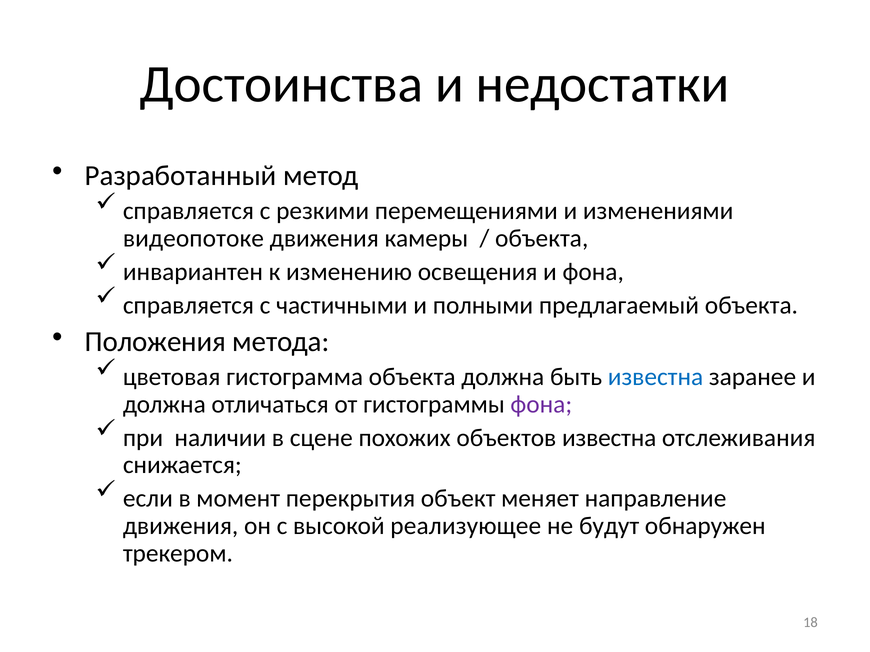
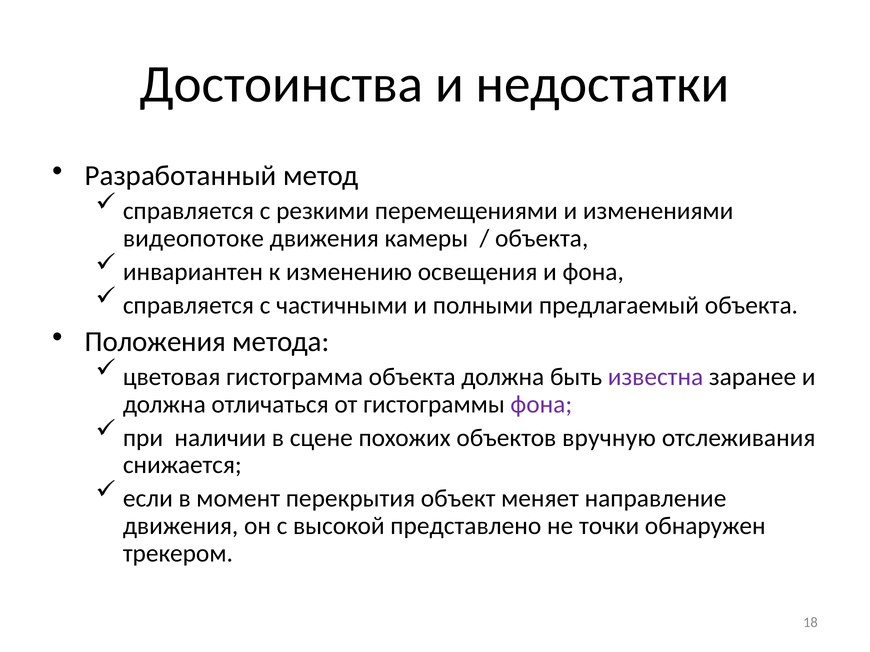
известна colour: blue -> purple (656, 377)
объектов известна: известна -> вручную (609, 438)
реализующее: реализующее -> представлено (466, 526)
будут: будут -> точки (609, 526)
